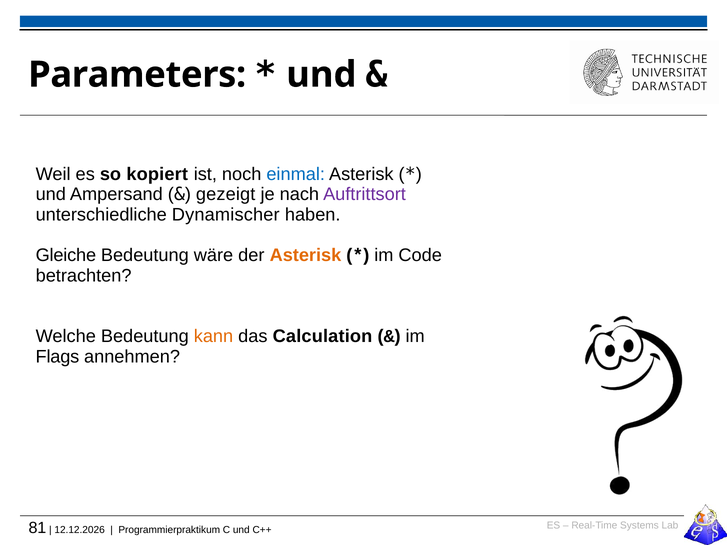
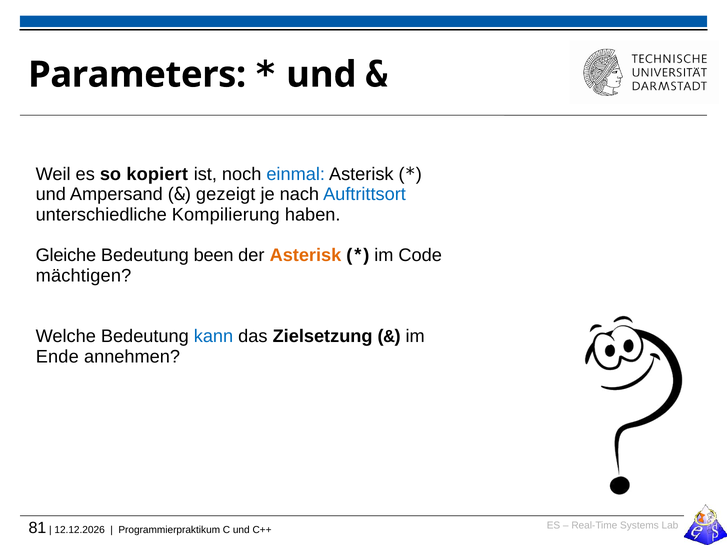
Auftrittsort colour: purple -> blue (364, 194)
Dynamischer: Dynamischer -> Kompilierung (226, 215)
wäre: wäre -> been (214, 255)
betrachten: betrachten -> mächtigen (83, 276)
kann colour: orange -> blue (213, 336)
Calculation: Calculation -> Zielsetzung (323, 336)
Flags: Flags -> Ende (57, 357)
